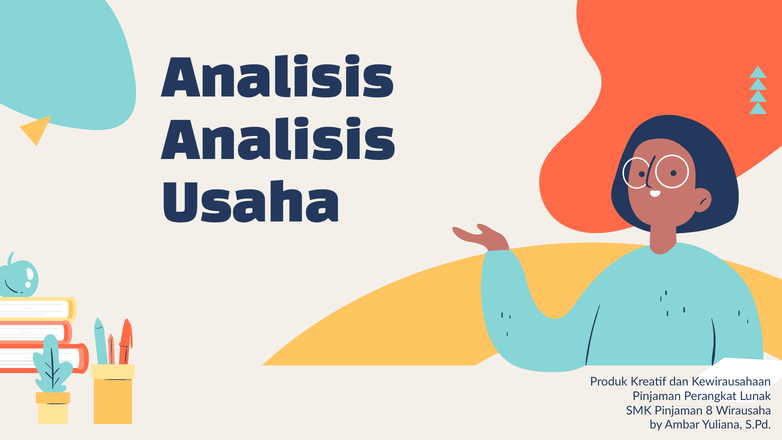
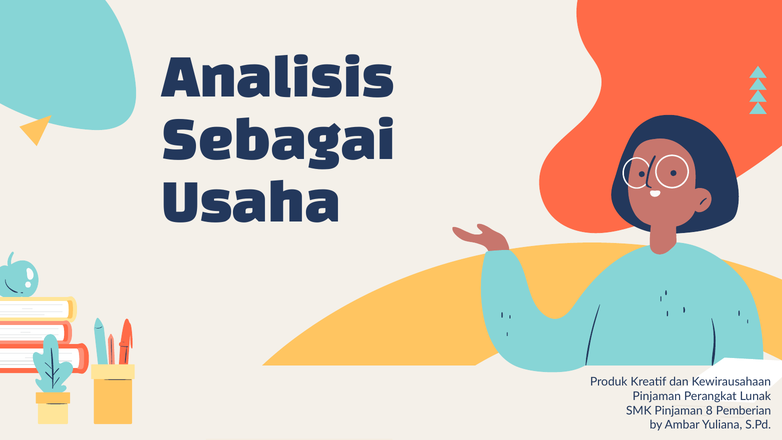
Analisis: Analisis -> Sebagai (279, 142)
Wirausaha: Wirausaha -> Pemberian (743, 411)
